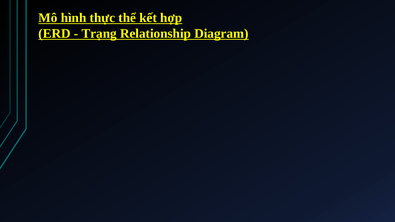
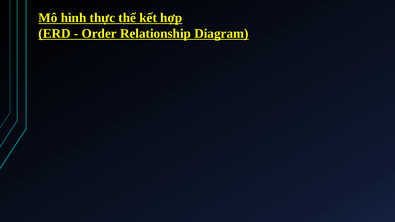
Trạng: Trạng -> Order (99, 34)
